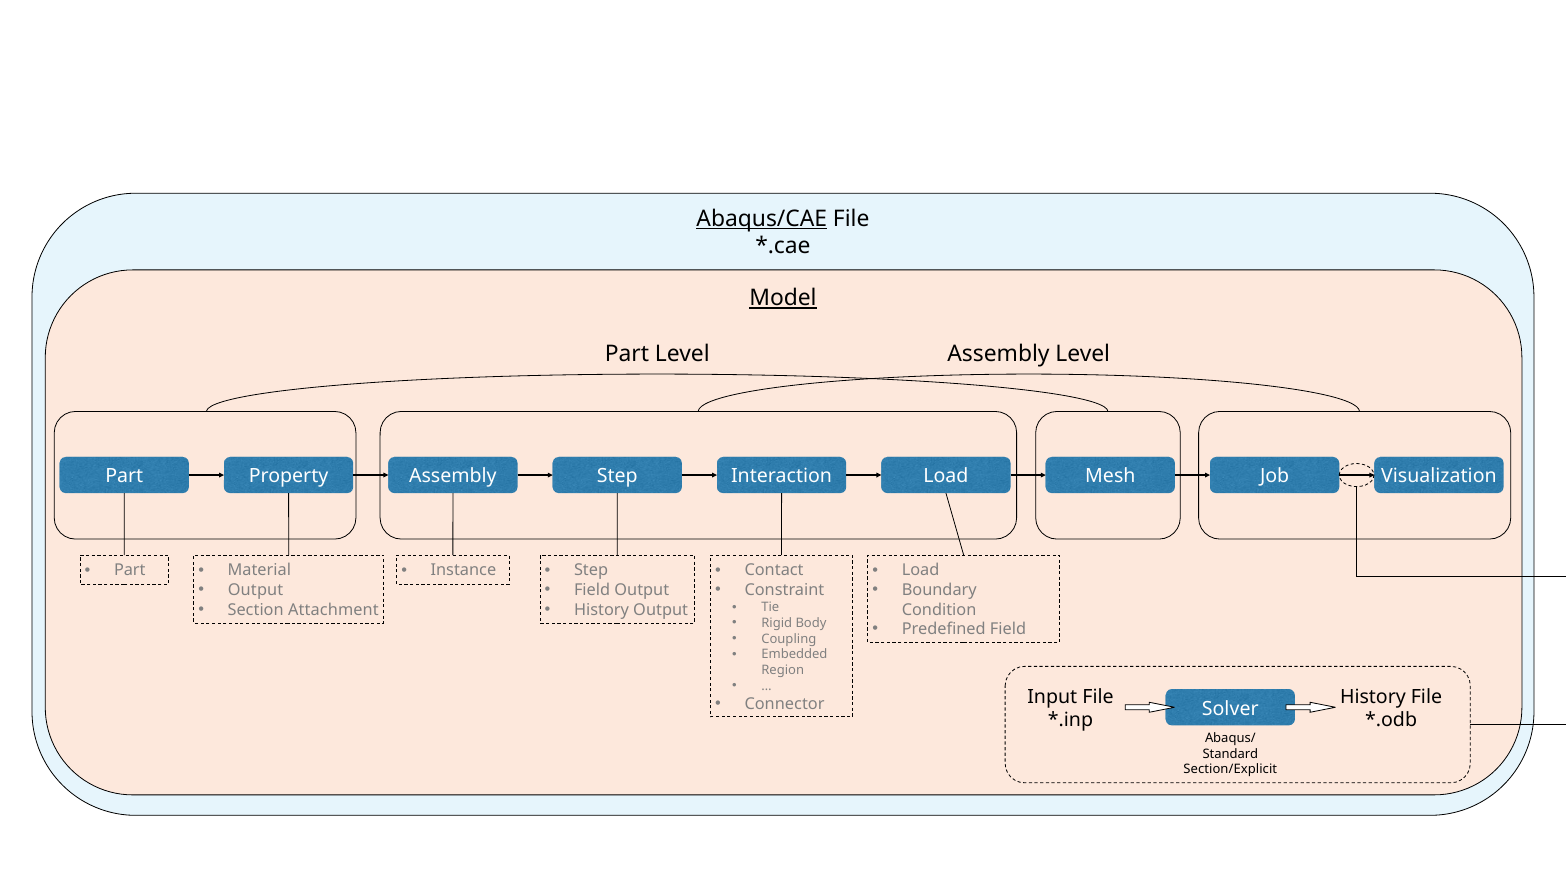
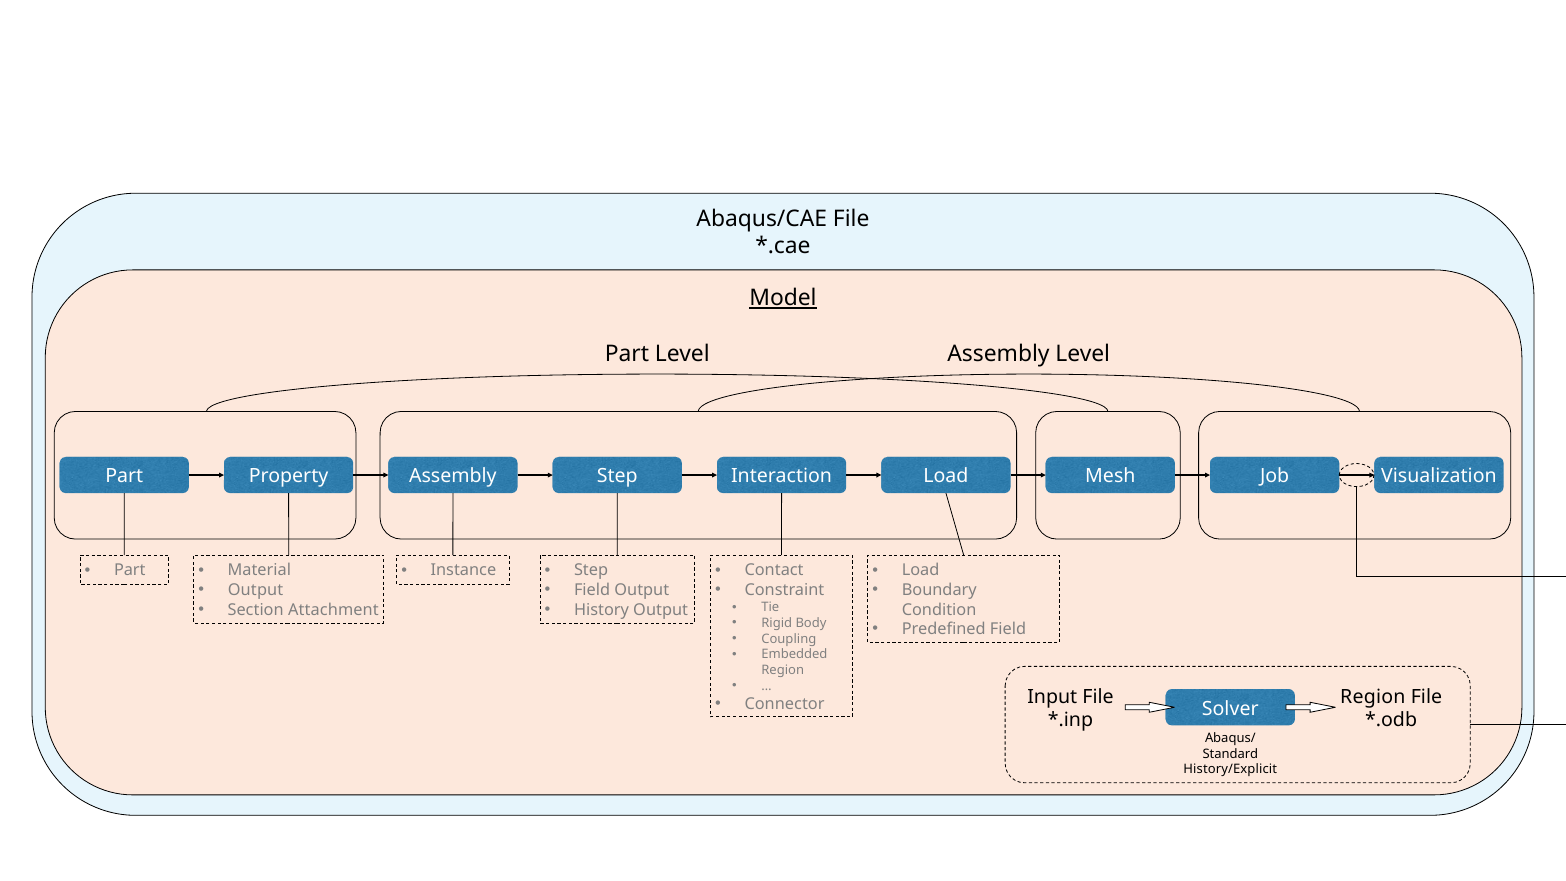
Abaqus/CAE underline: present -> none (762, 219)
History: History -> Region (1373, 697)
Section/Explicit: Section/Explicit -> History/Explicit (1230, 770)
